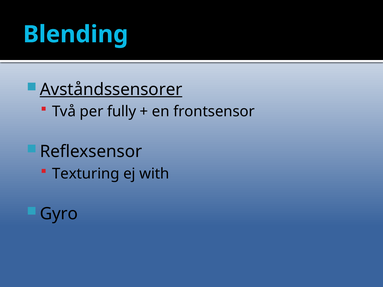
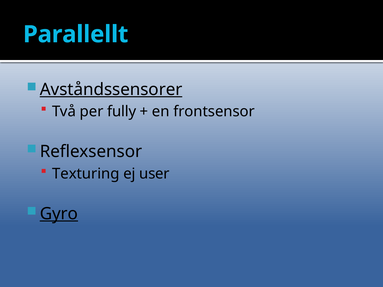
Blending: Blending -> Parallellt (76, 34)
with: with -> user (154, 174)
Gyro underline: none -> present (59, 214)
